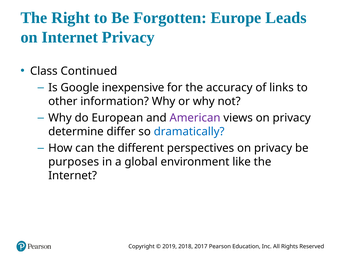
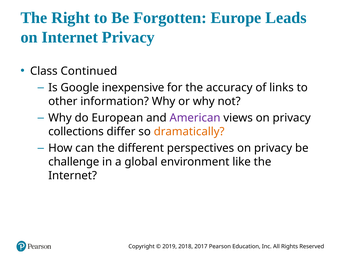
determine: determine -> collections (76, 131)
dramatically colour: blue -> orange (189, 131)
purposes: purposes -> challenge (74, 162)
